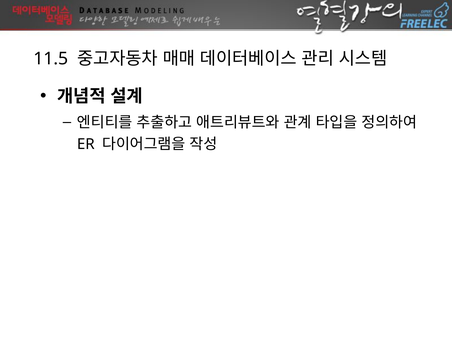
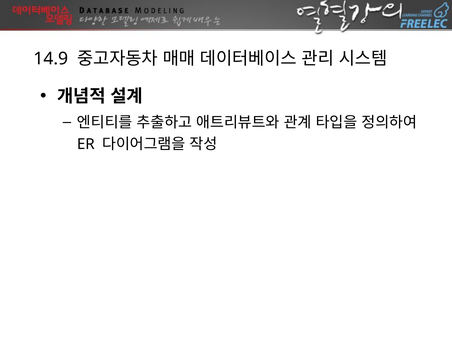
11.5: 11.5 -> 14.9 (51, 59)
